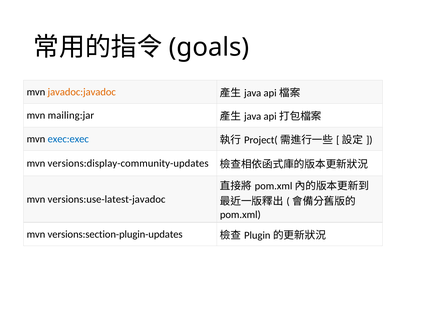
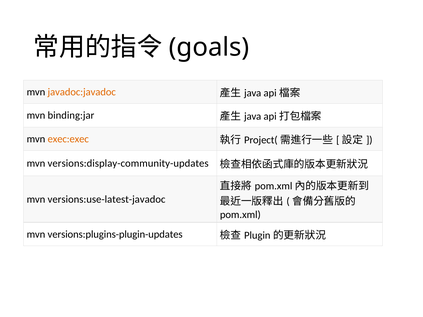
mailing:jar: mailing:jar -> binding:jar (71, 116)
exec:exec colour: blue -> orange (68, 139)
versions:section-plugin-updates: versions:section-plugin-updates -> versions:plugins-plugin-updates (115, 234)
